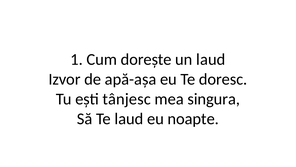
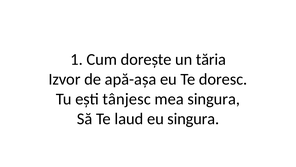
un laud: laud -> tăria (211, 59)
eu noapte: noapte -> singura (193, 118)
